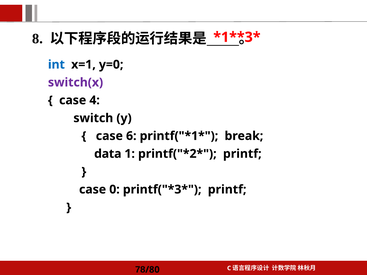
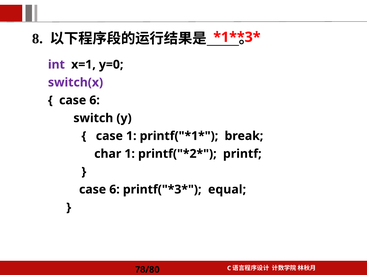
int colour: blue -> purple (56, 65)
4: 4 -> 6 (95, 100)
case 6: 6 -> 1 (131, 136)
data: data -> char (108, 154)
0: 0 -> 6 (114, 190)
printf: printf -> equal (227, 190)
